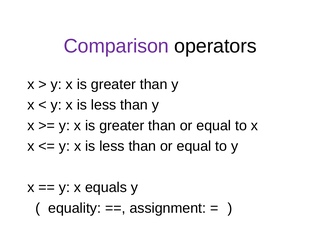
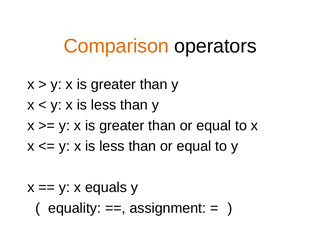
Comparison colour: purple -> orange (116, 46)
